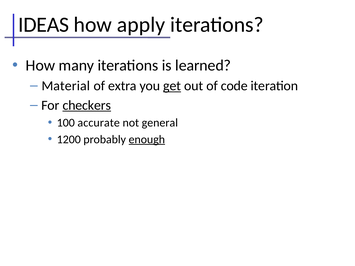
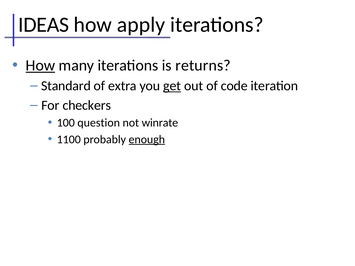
How underline: none -> present (40, 66)
learned: learned -> returns (203, 66)
Material: Material -> Standard (66, 86)
checkers underline: present -> none (87, 105)
accurate: accurate -> question (99, 123)
general: general -> winrate (160, 123)
1200: 1200 -> 1100 (69, 140)
